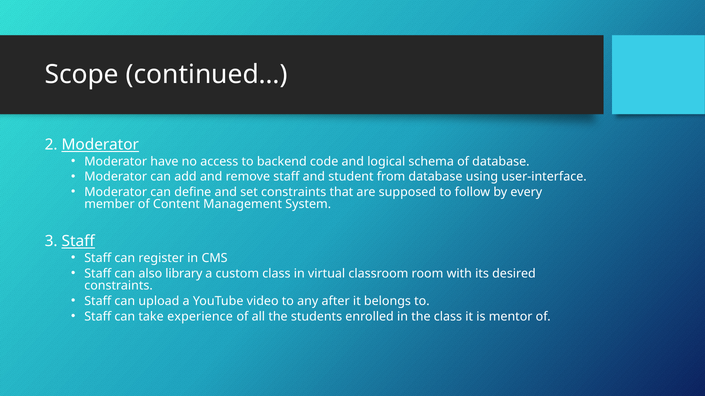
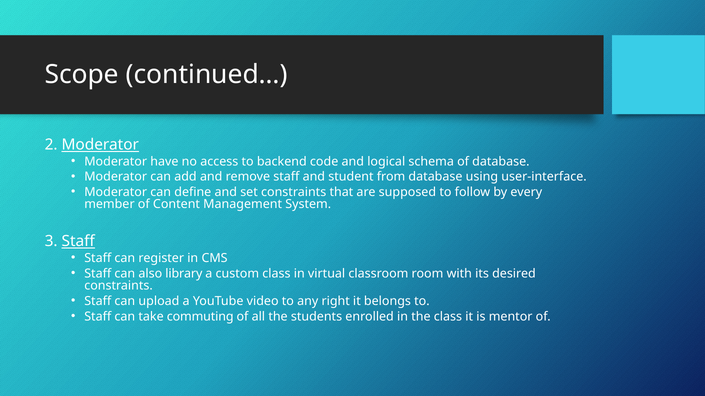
after: after -> right (336, 301)
experience: experience -> commuting (200, 317)
